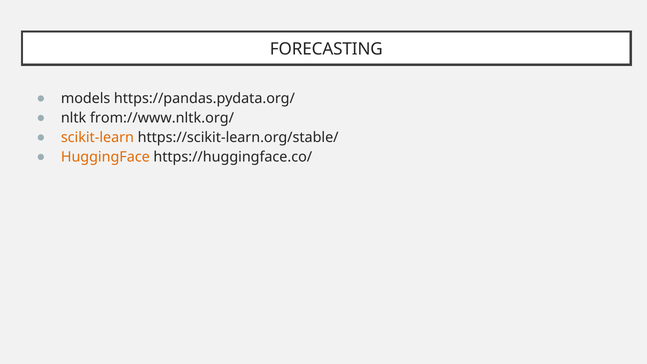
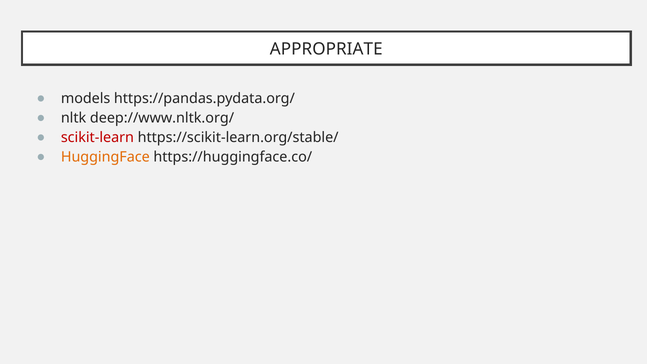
FORECASTING: FORECASTING -> APPROPRIATE (326, 49)
from://www.nltk.org/: from://www.nltk.org/ -> deep://www.nltk.org/ (162, 118)
scikit-learn colour: orange -> red (97, 138)
